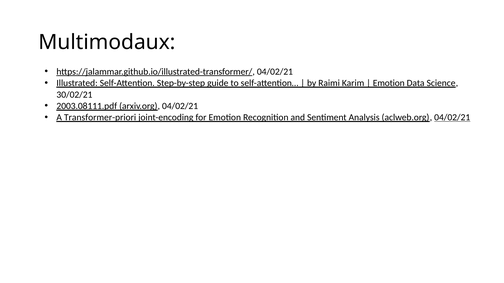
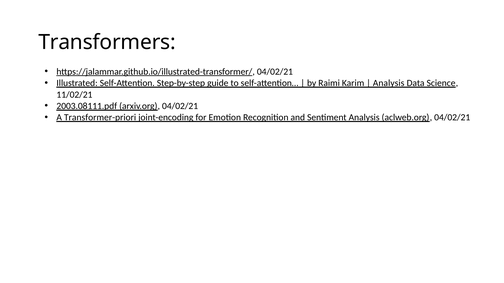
Multimodaux: Multimodaux -> Transformers (107, 42)
Emotion: Emotion -> Analysis (389, 83)
30/02/21: 30/02/21 -> 11/02/21 (74, 95)
04/02/21 underline: present -> none (452, 118)
